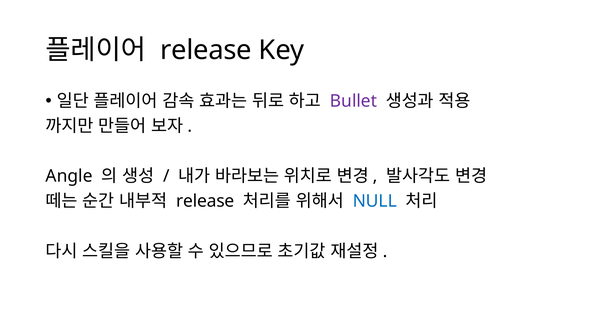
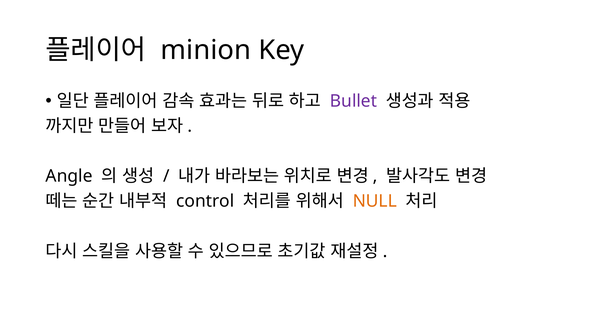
release: release -> minion (206, 50)
release: release -> control (205, 201)
NULL colour: blue -> orange (375, 201)
